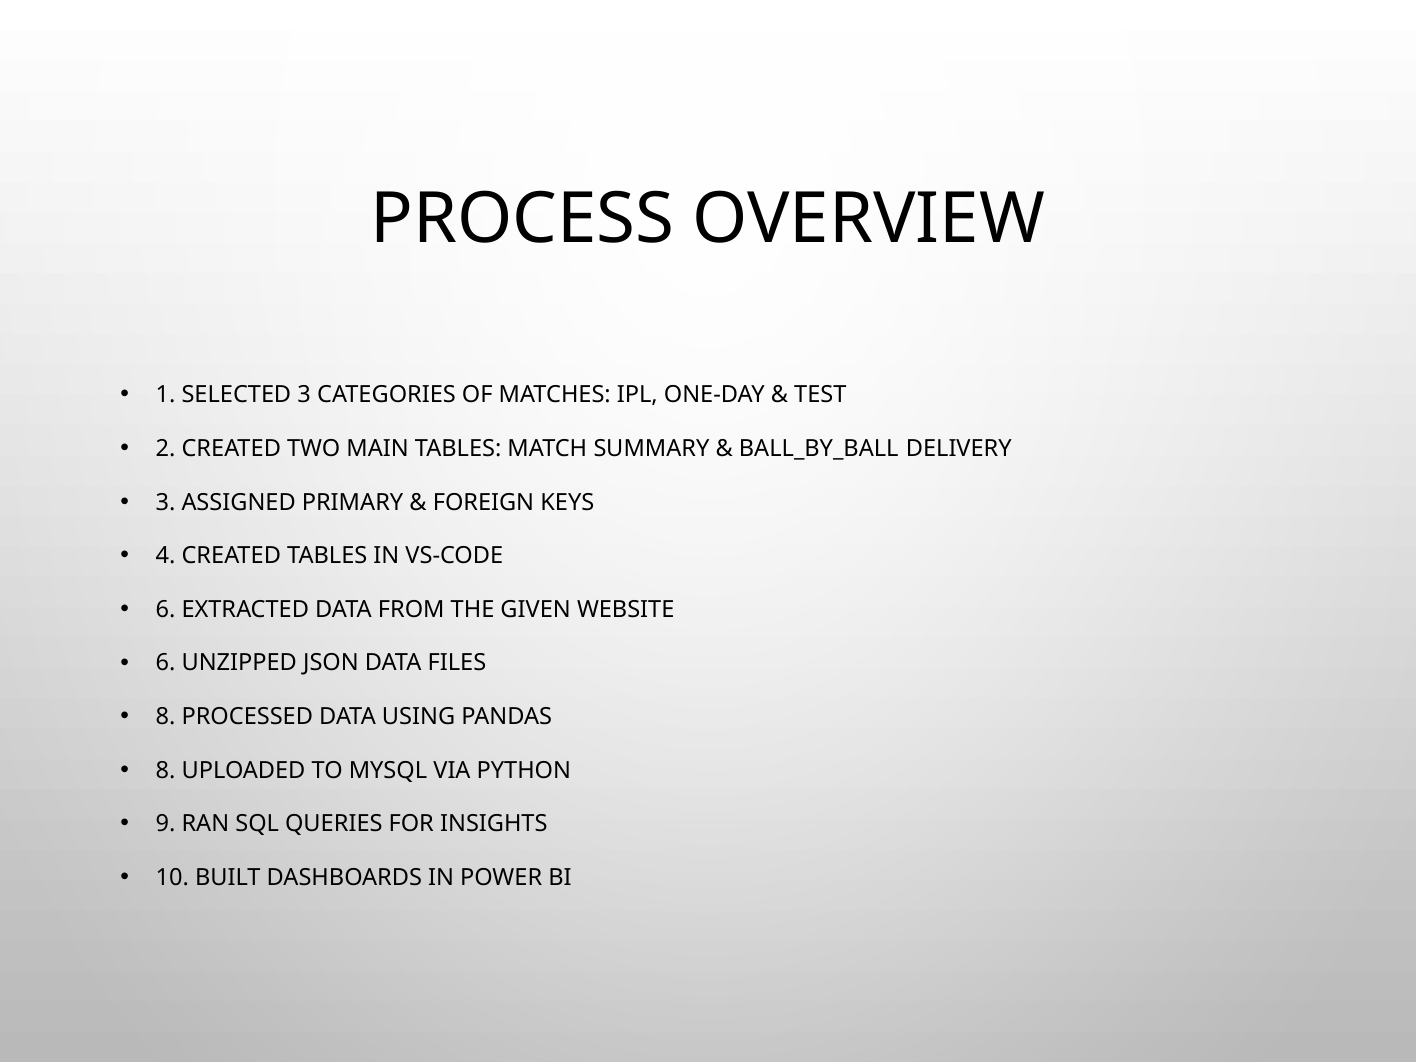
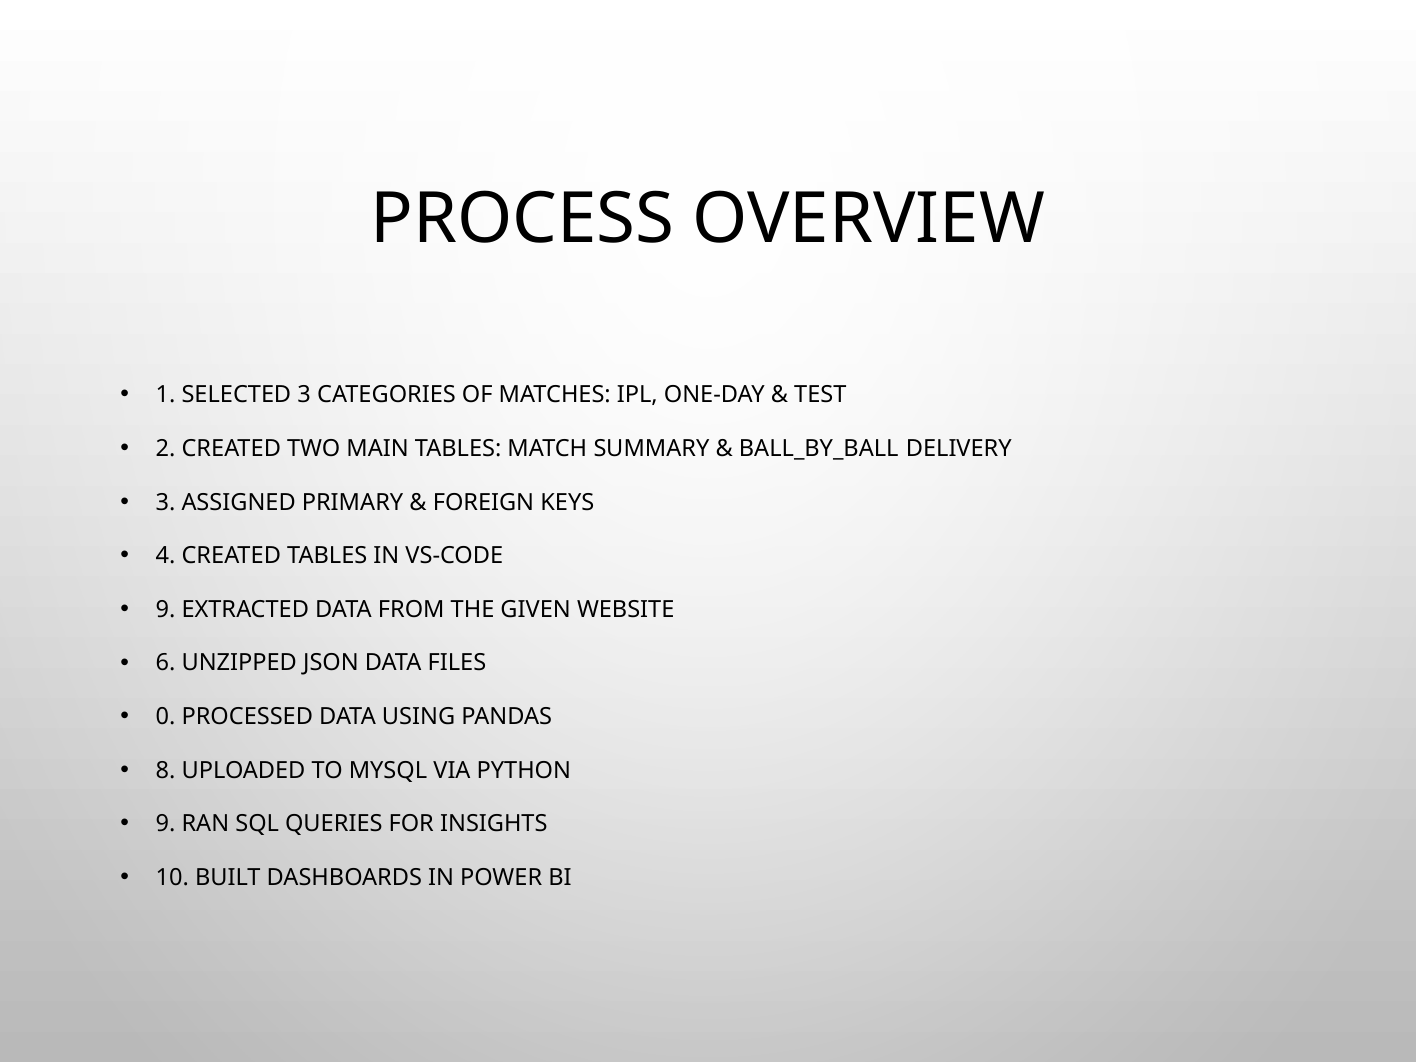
6: 6 -> 9 (166, 610)
8: 8 -> 0 (166, 717)
